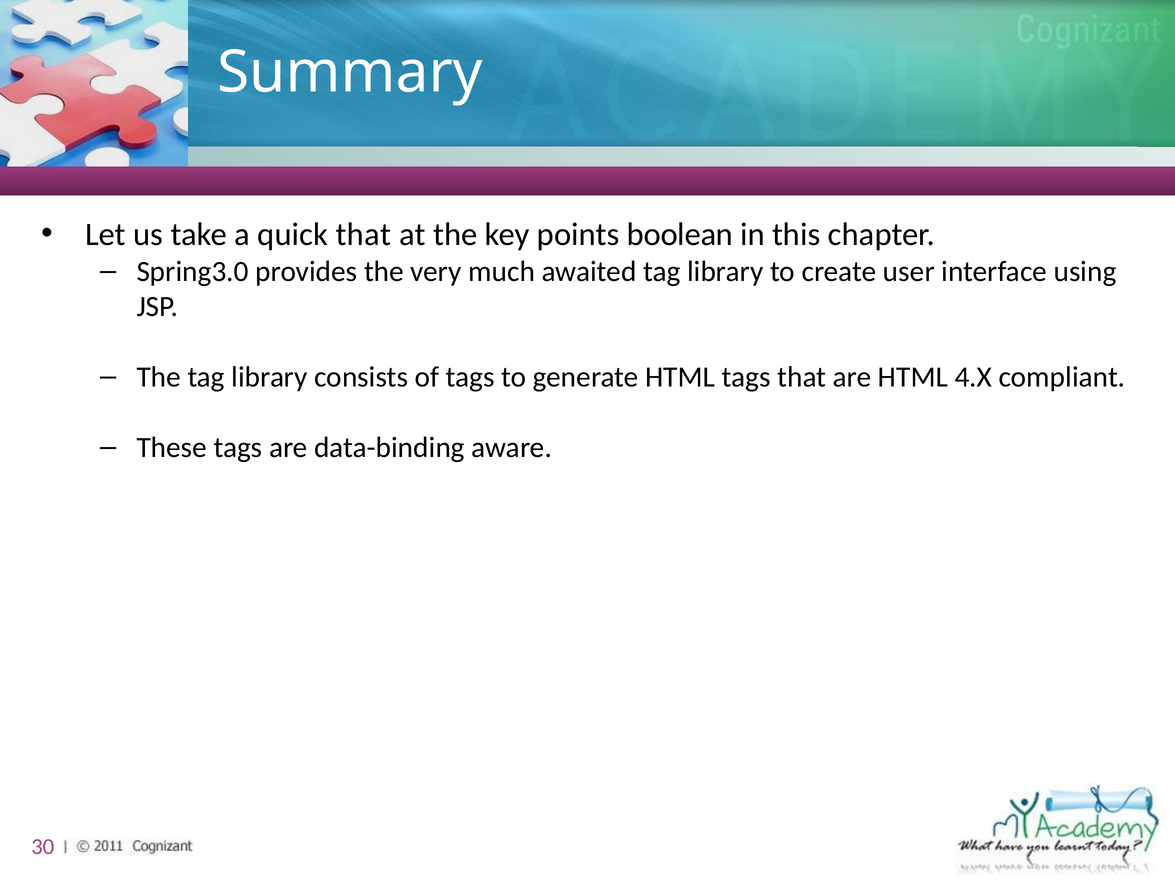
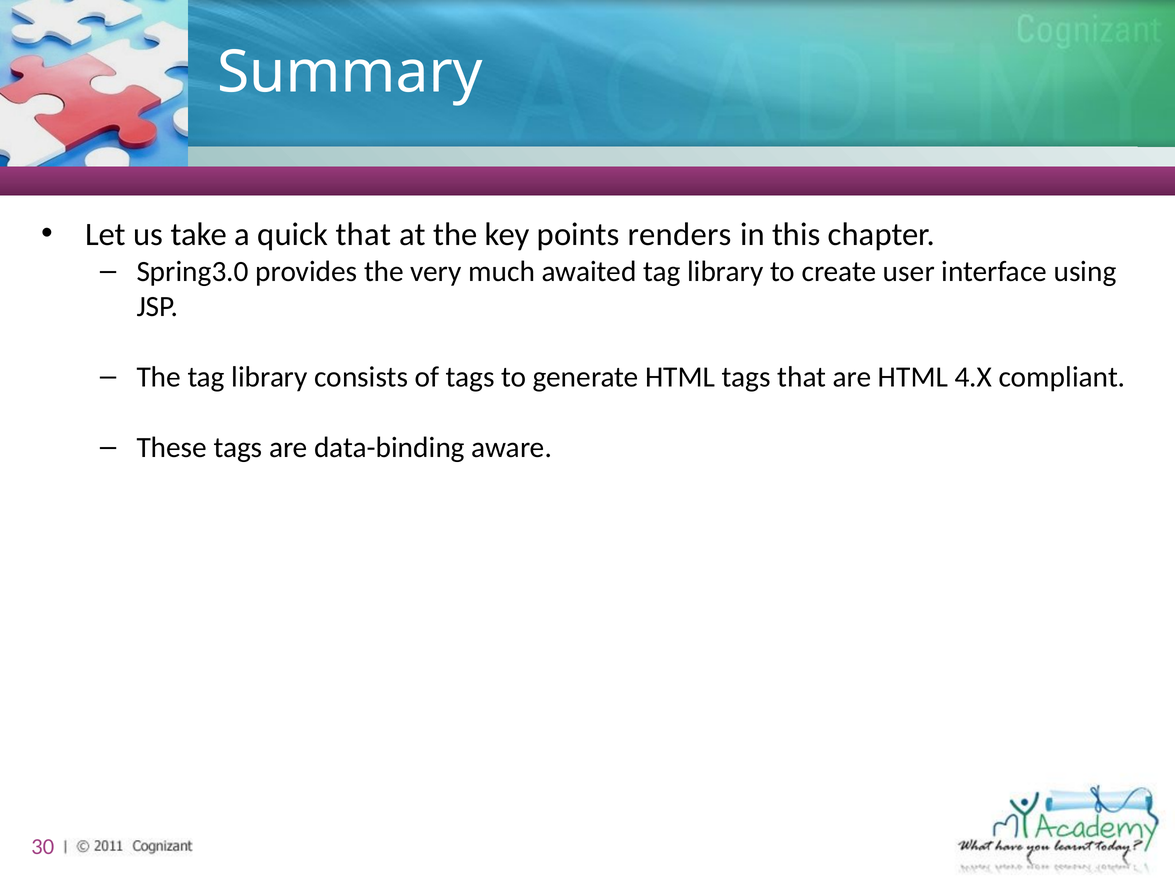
boolean: boolean -> renders (680, 235)
